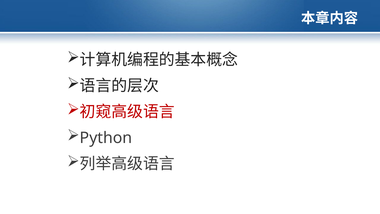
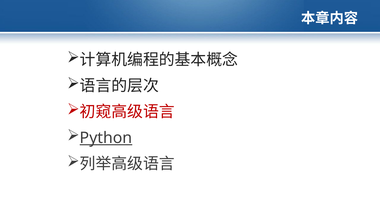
Python underline: none -> present (106, 138)
